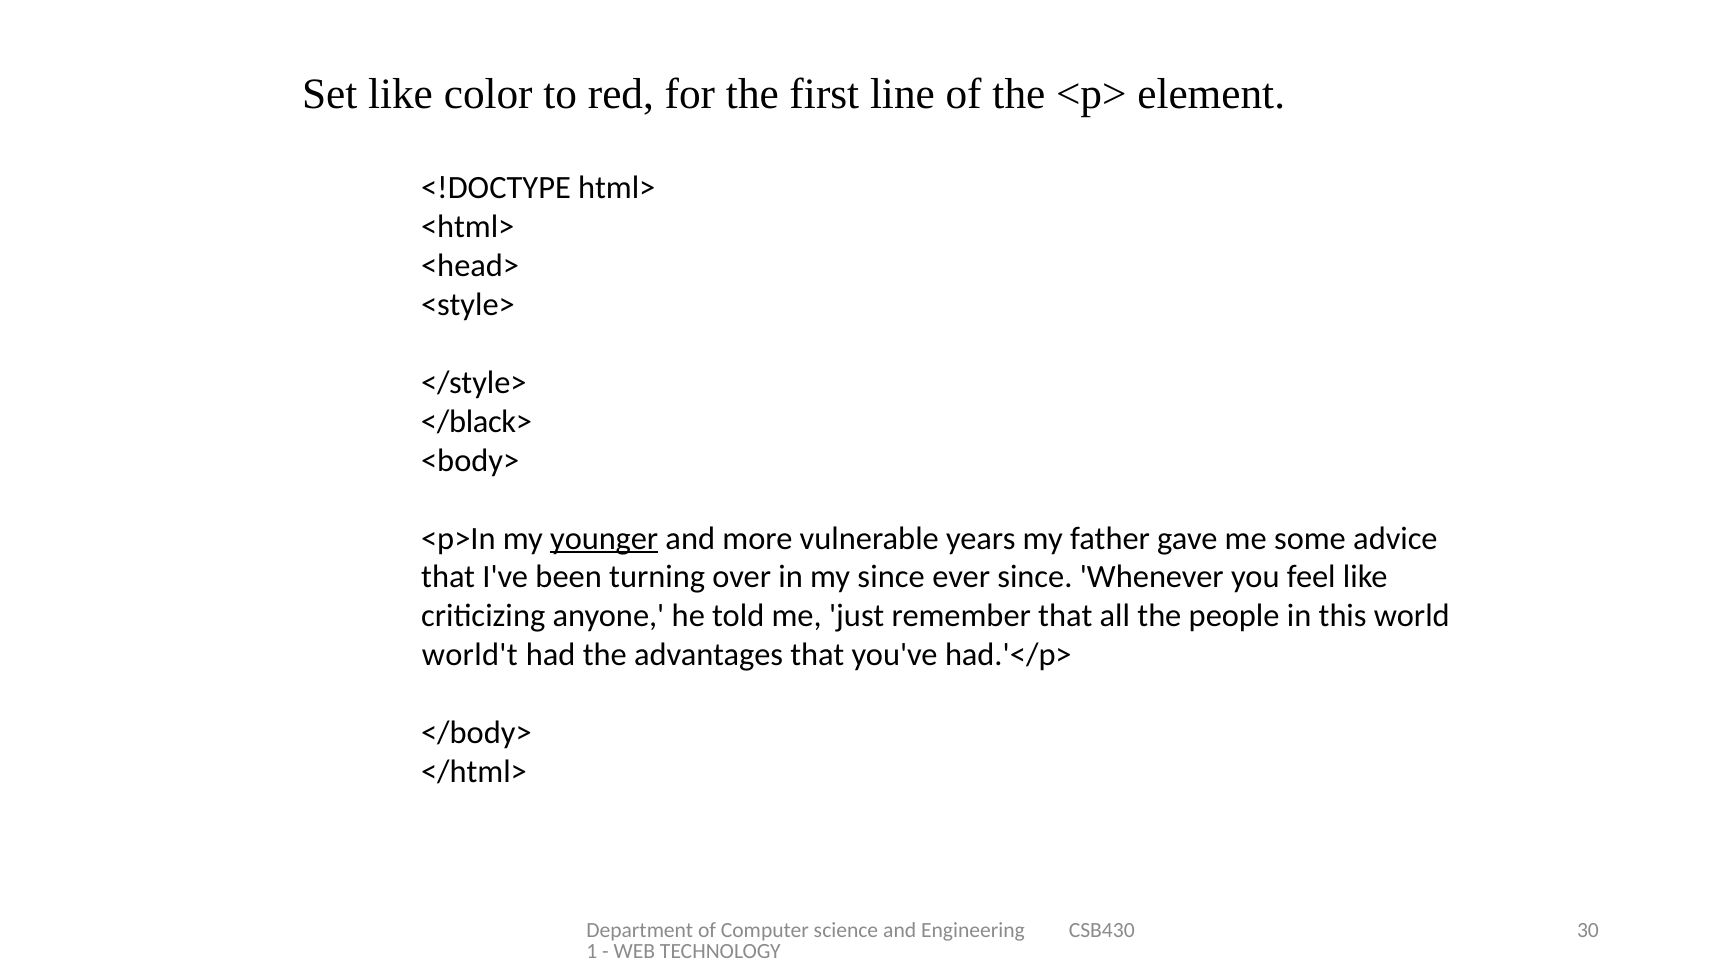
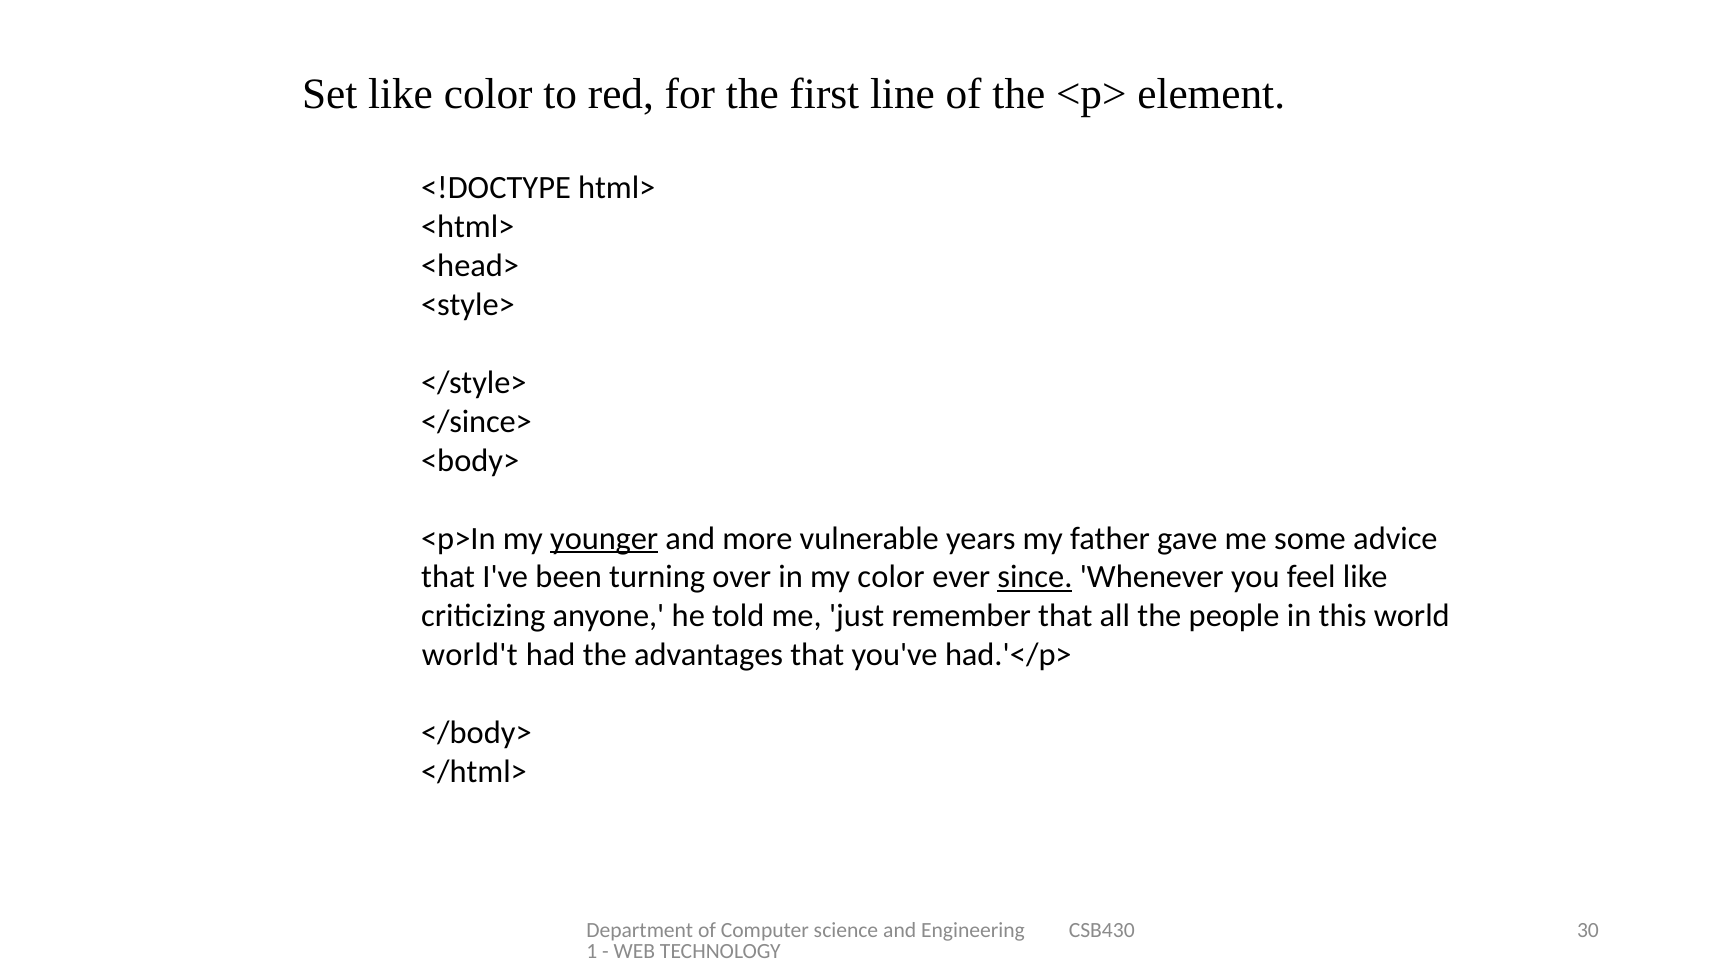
</black>: </black> -> </since> (476, 421)
my since: since -> color (891, 577)
since underline: none -> present (1035, 577)
